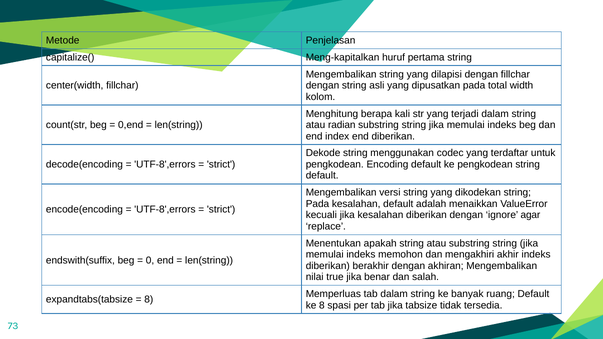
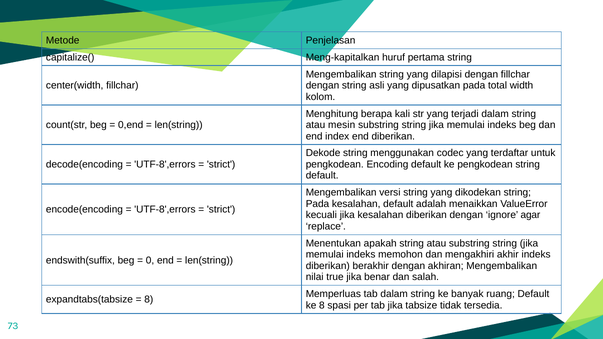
radian: radian -> mesin (342, 125)
